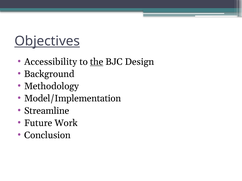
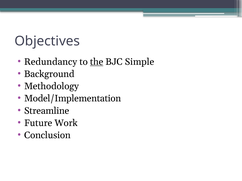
Objectives underline: present -> none (47, 41)
Accessibility: Accessibility -> Redundancy (51, 62)
Design: Design -> Simple (139, 62)
